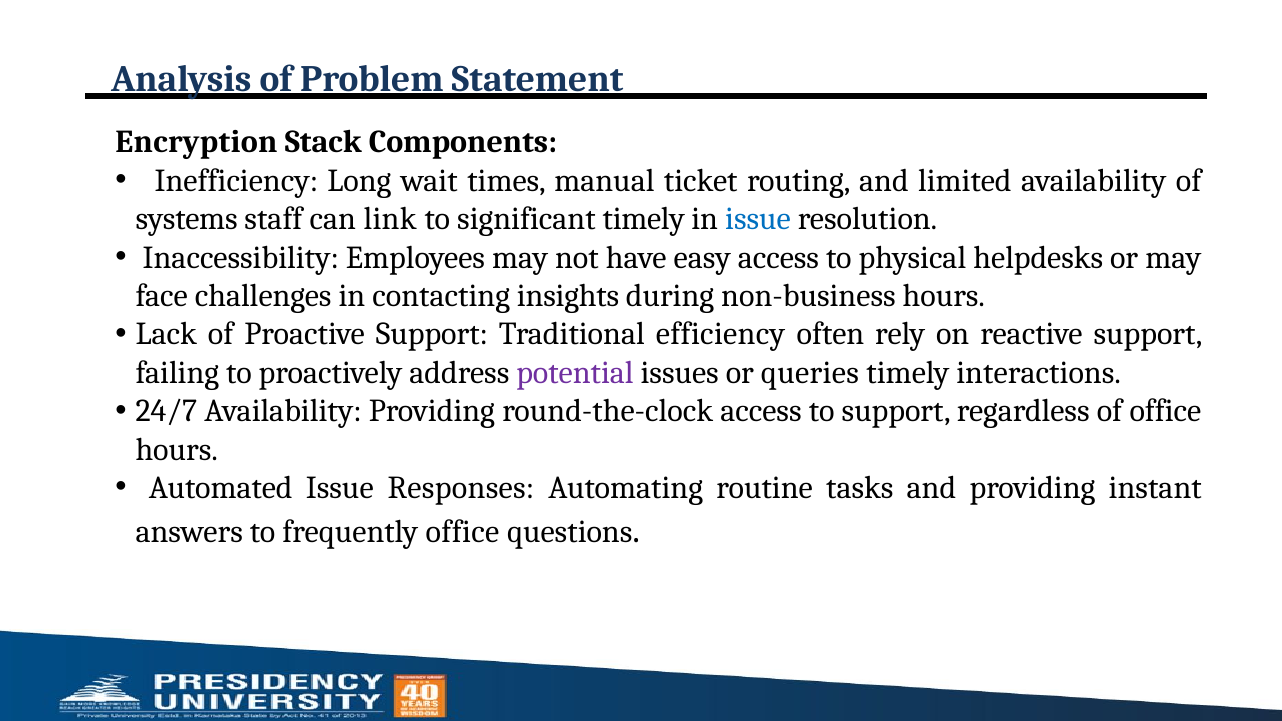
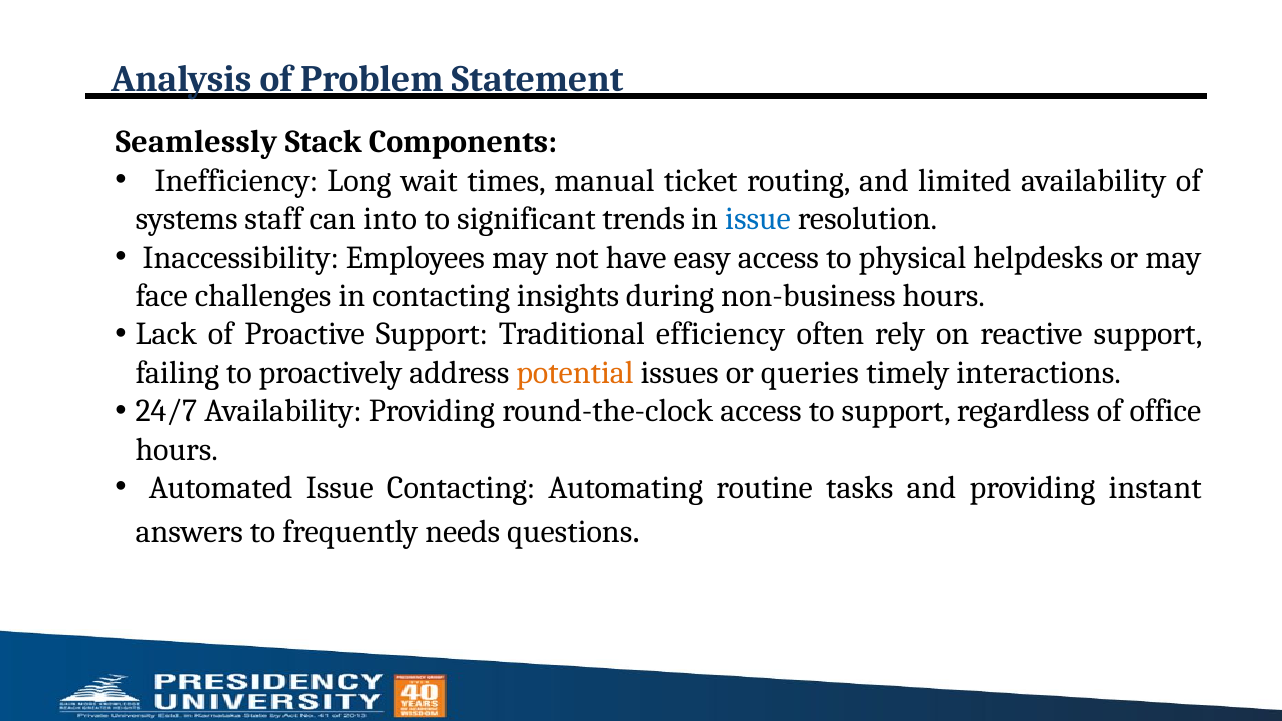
Encryption: Encryption -> Seamlessly (196, 142)
link: link -> into (390, 219)
significant timely: timely -> trends (644, 219)
potential colour: purple -> orange (575, 373)
Issue Responses: Responses -> Contacting (461, 488)
frequently office: office -> needs (463, 532)
